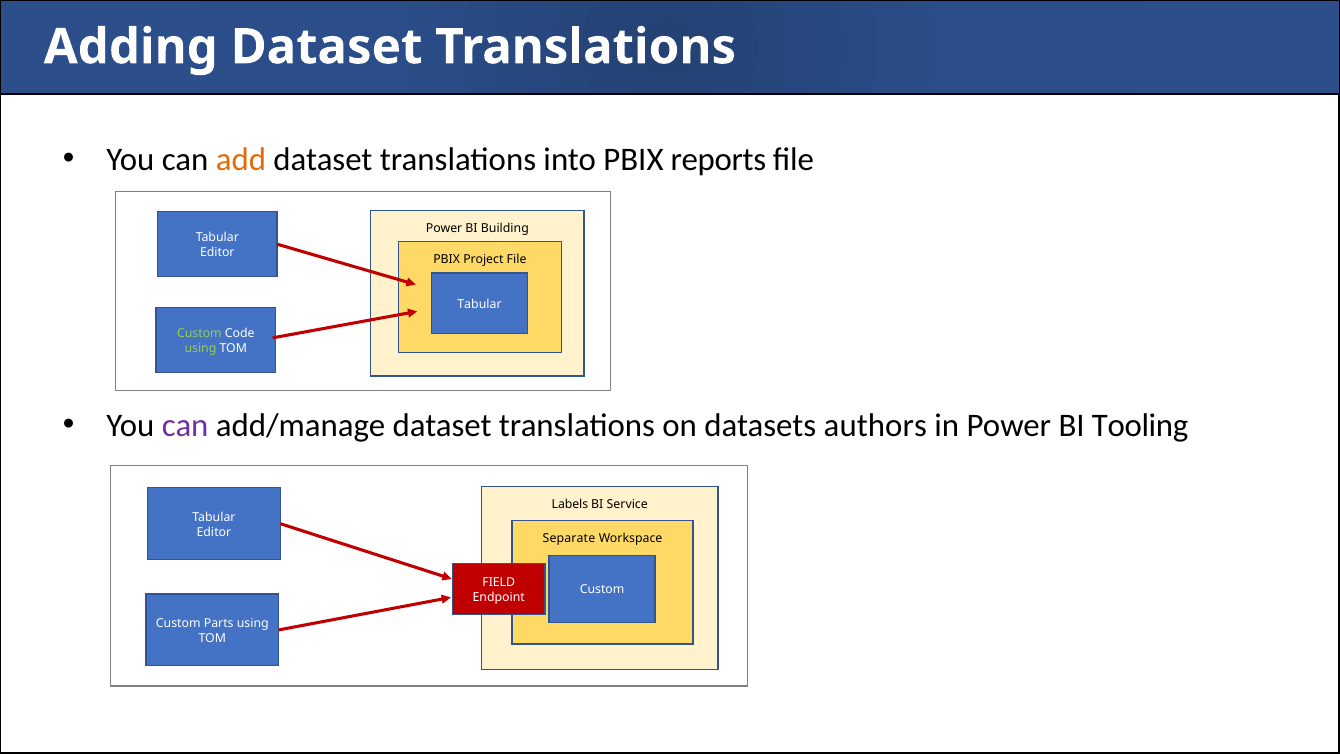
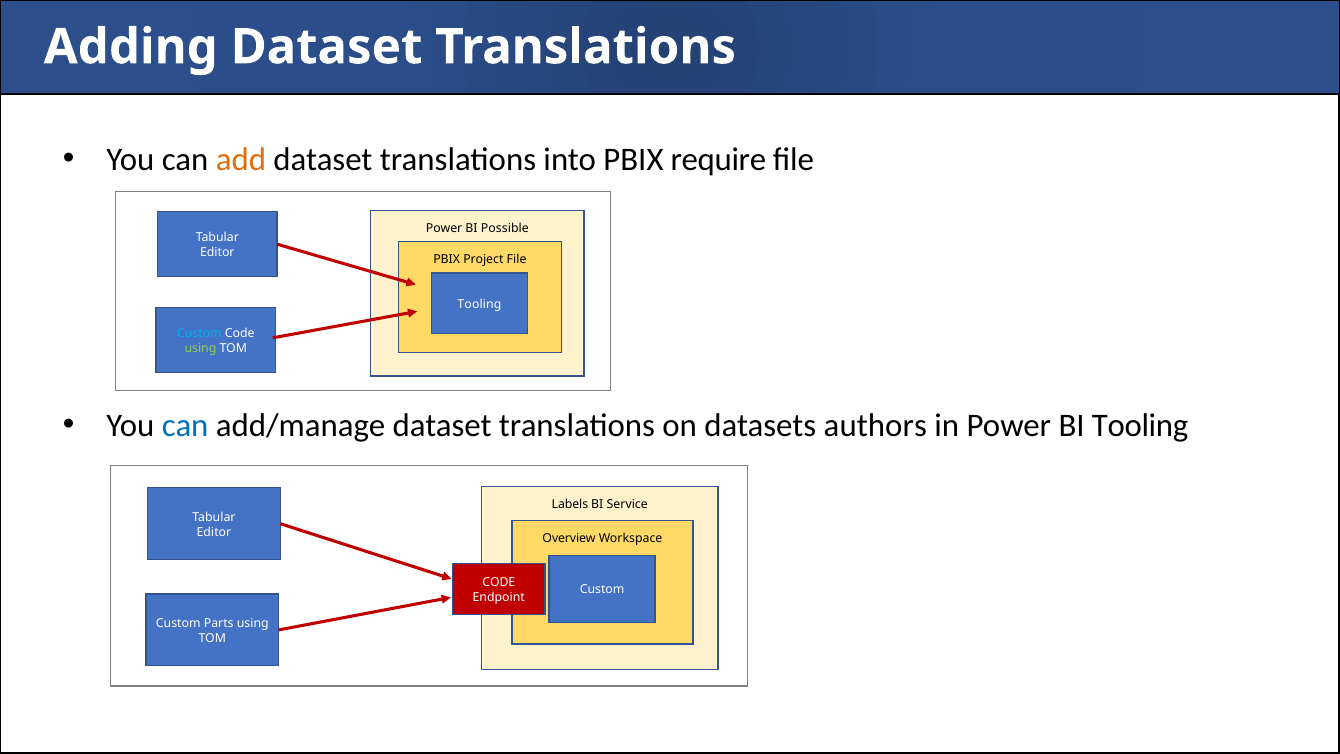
reports: reports -> require (718, 159)
Building: Building -> Possible (505, 228)
Tabular: Tabular -> Tooling (479, 304)
Custom colour: light green -> light blue (199, 333)
can colour: purple -> blue (185, 425)
Separate: Separate -> Overview (569, 539)
FIELD: FIELD -> CODE (499, 582)
